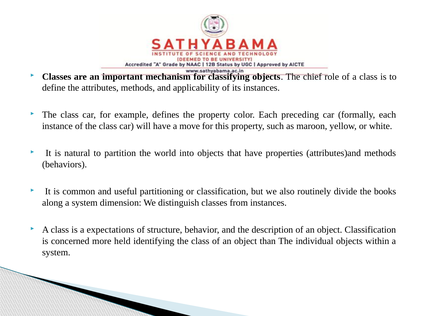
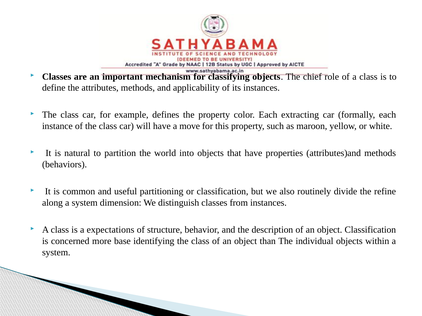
preceding: preceding -> extracting (300, 115)
books: books -> refine (385, 192)
held: held -> base (122, 241)
